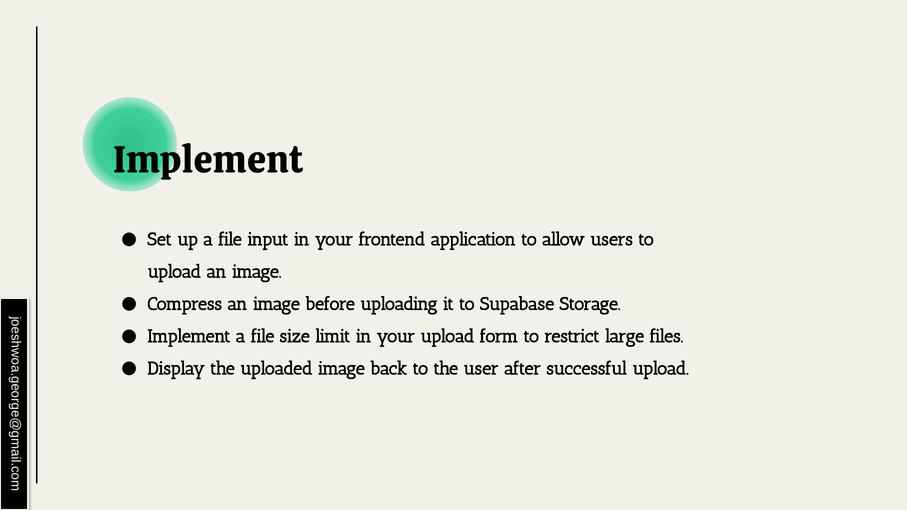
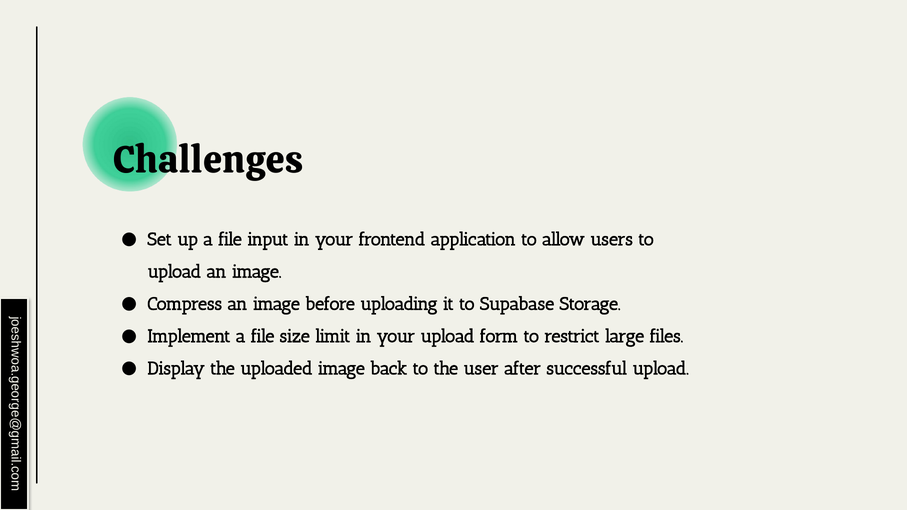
Implement: Implement -> Challenges (208, 161)
